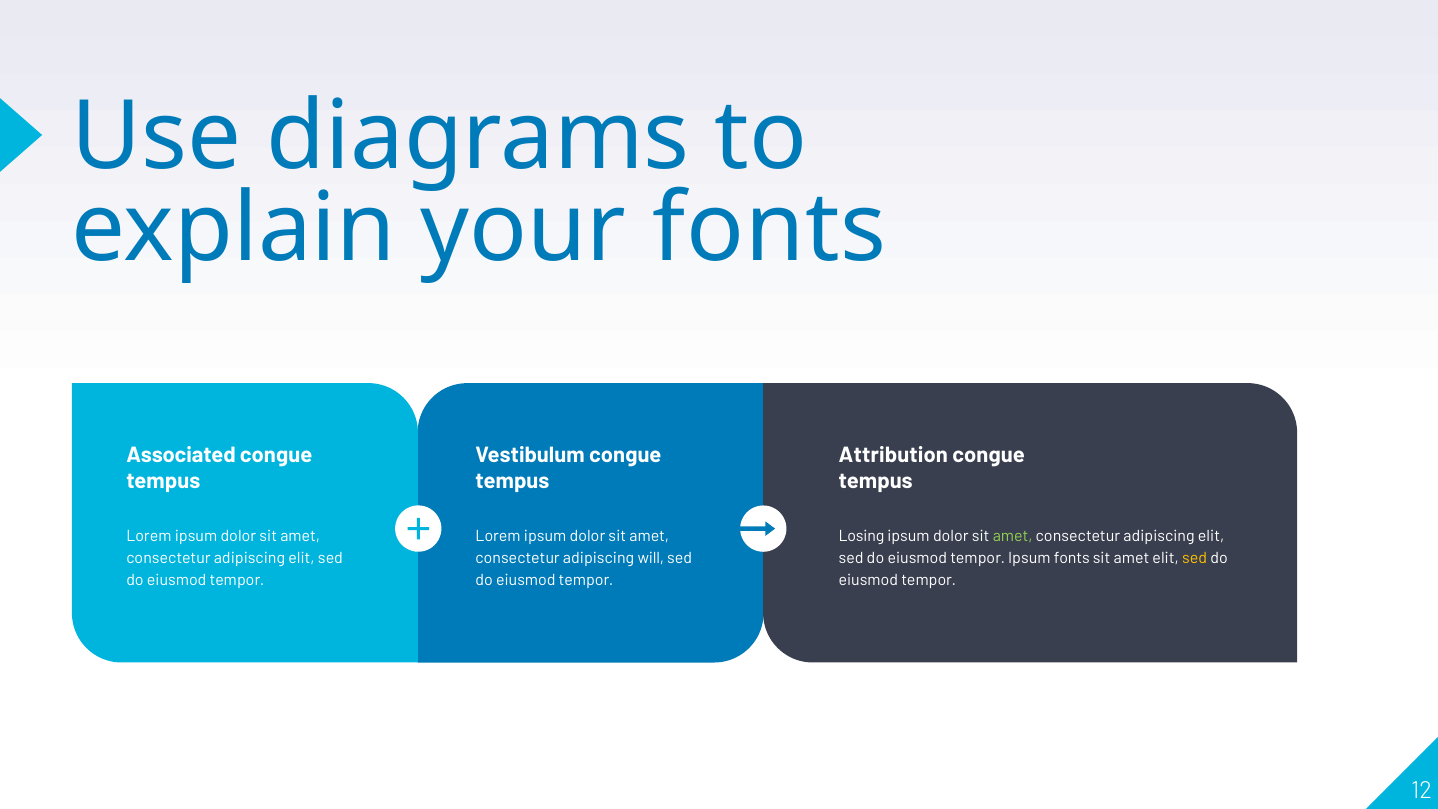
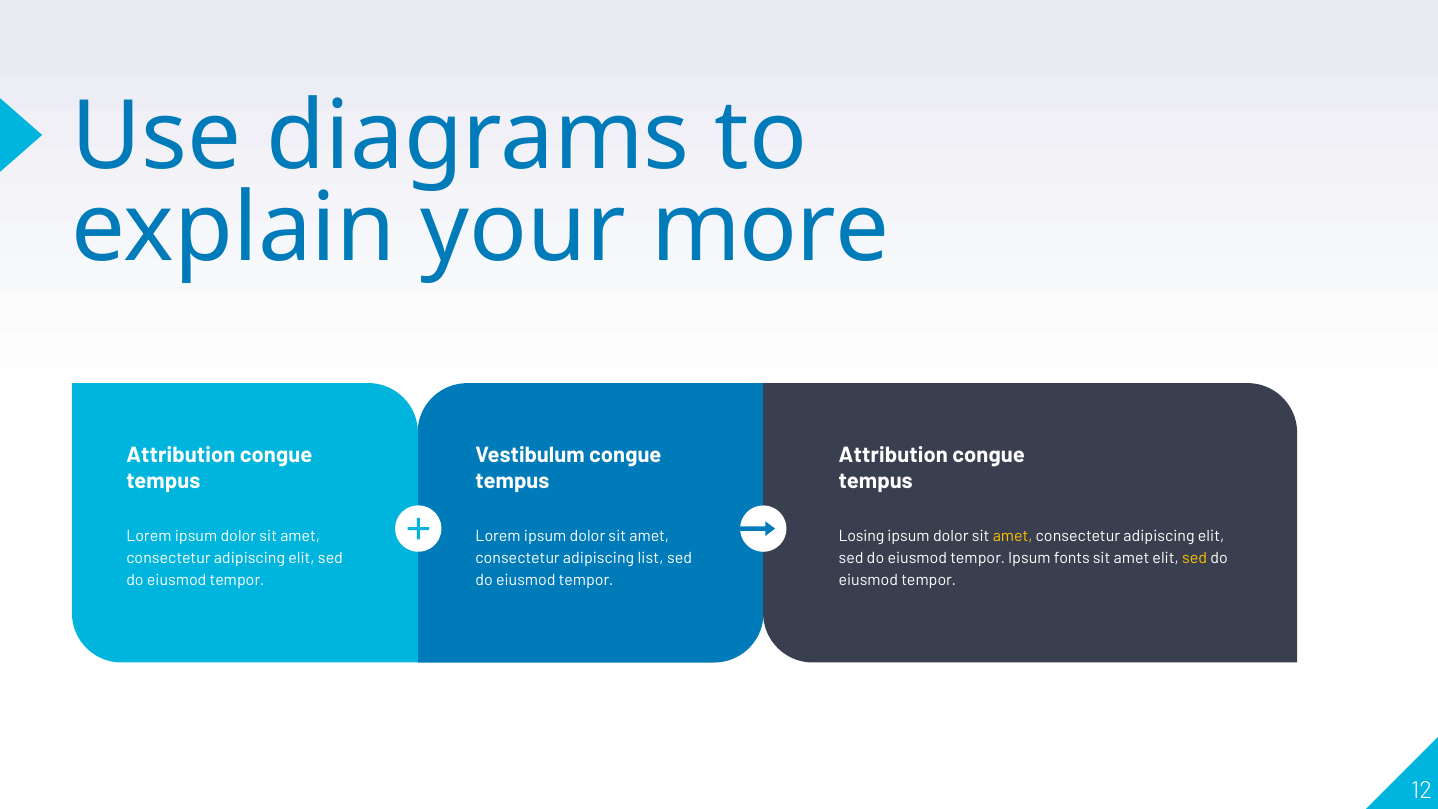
your fonts: fonts -> more (770, 229)
Associated: Associated -> Attribution (181, 455)
amet colour: light green -> yellow (1013, 536)
will: will -> list (651, 558)
